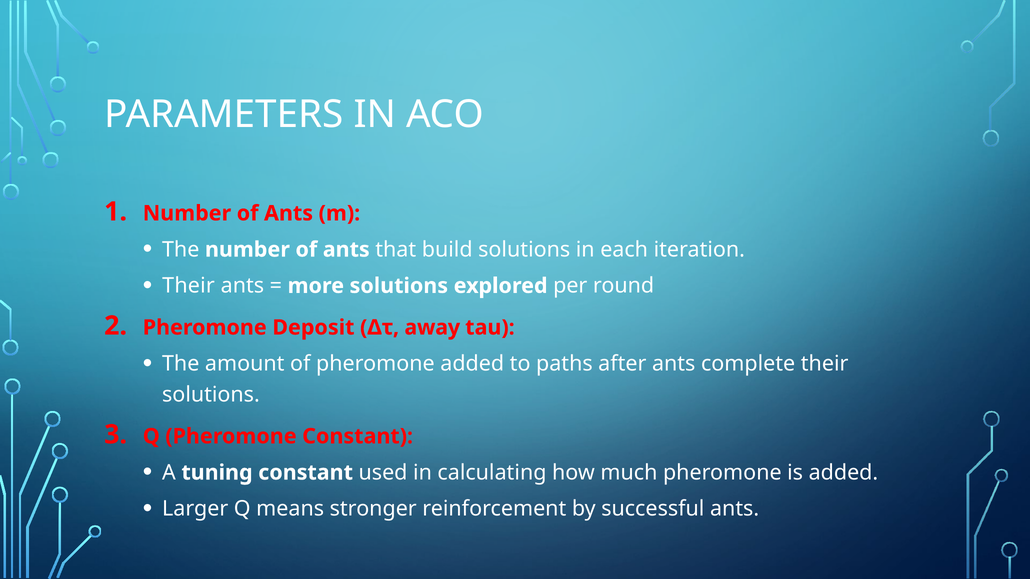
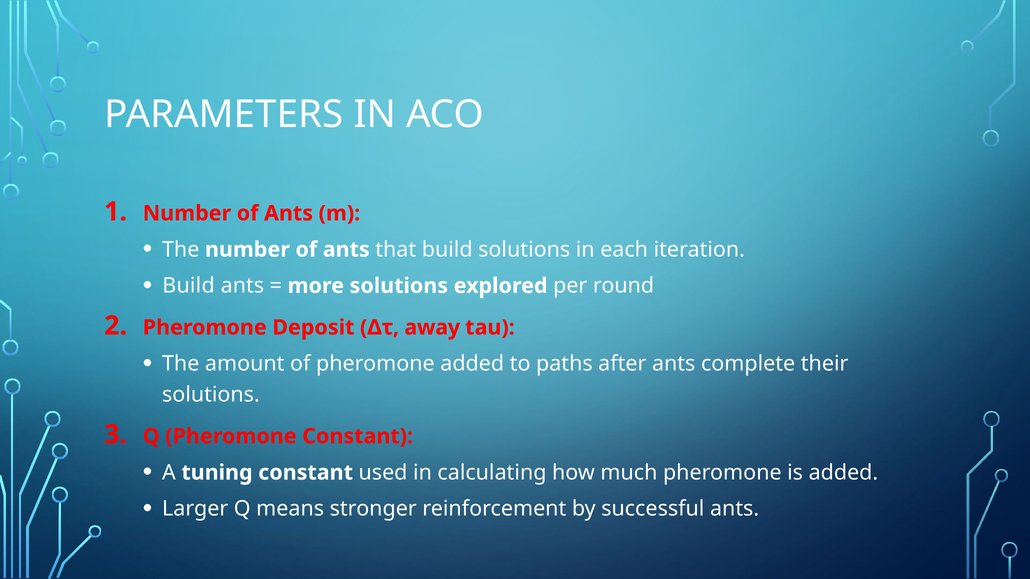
Their: Their -> Build (189, 286)
